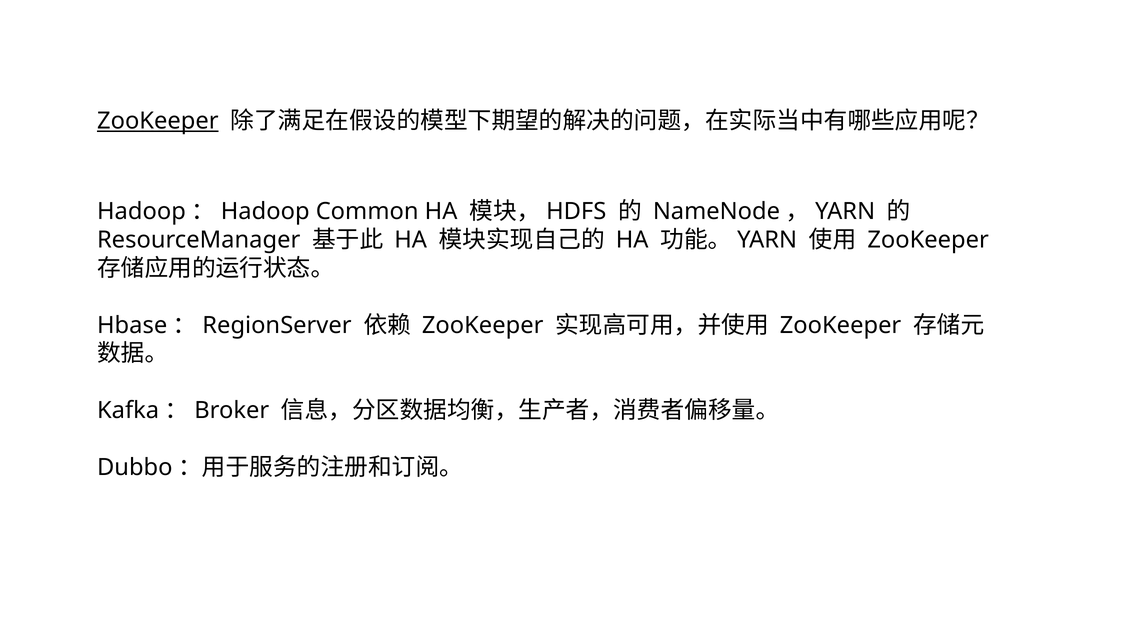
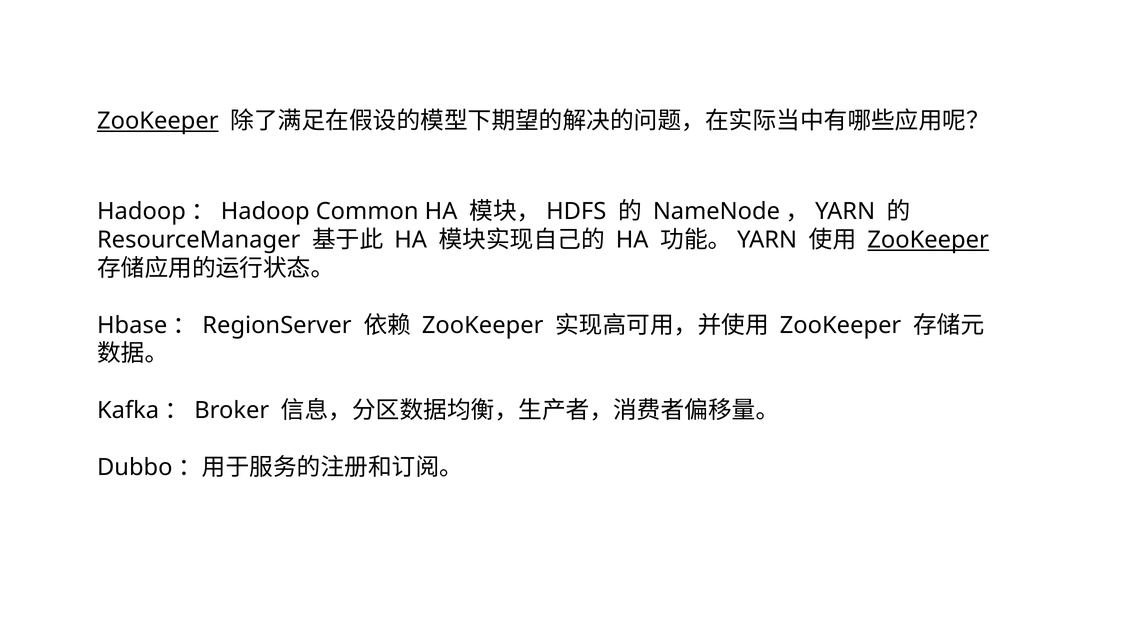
ZooKeeper underline: none -> present (928, 240)
